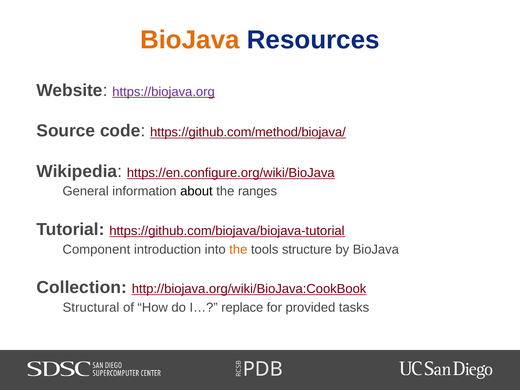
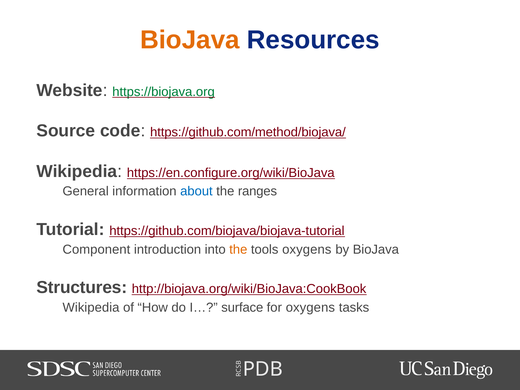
https://biojava.org colour: purple -> green (164, 92)
about colour: black -> blue (196, 191)
tools structure: structure -> oxygens (307, 249)
Collection: Collection -> Structures (82, 288)
Structural: Structural -> Wikipedia (91, 307)
replace: replace -> surface (242, 307)
for provided: provided -> oxygens (310, 307)
